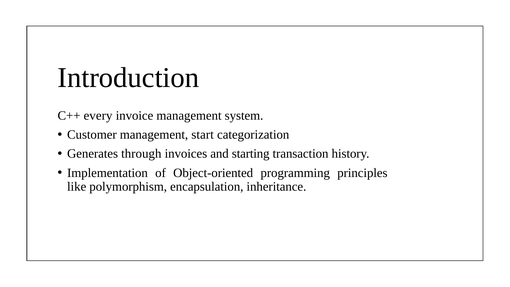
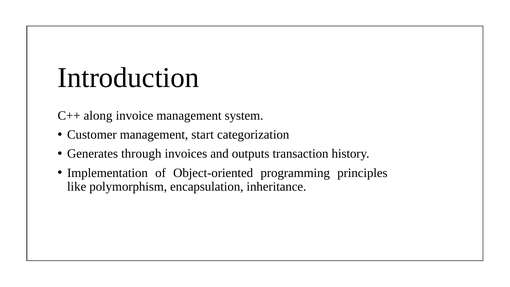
every: every -> along (98, 116)
starting: starting -> outputs (251, 154)
